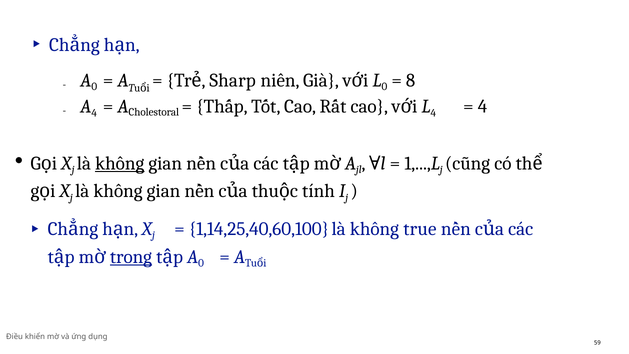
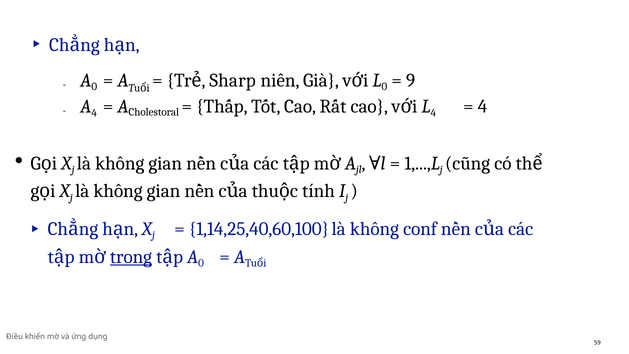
8: 8 -> 9 (411, 81)
không underline: present -> none (120, 163)
true: true -> conf (420, 229)
